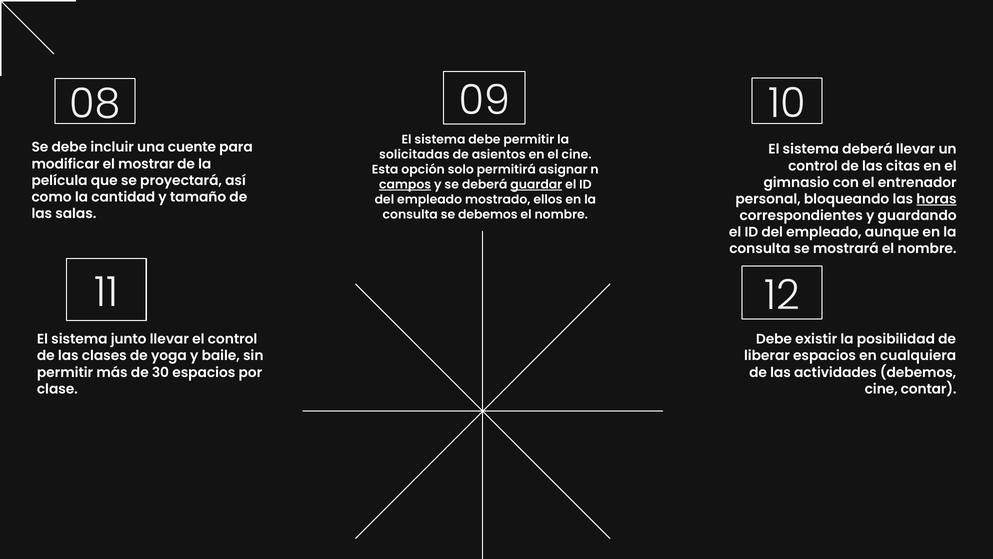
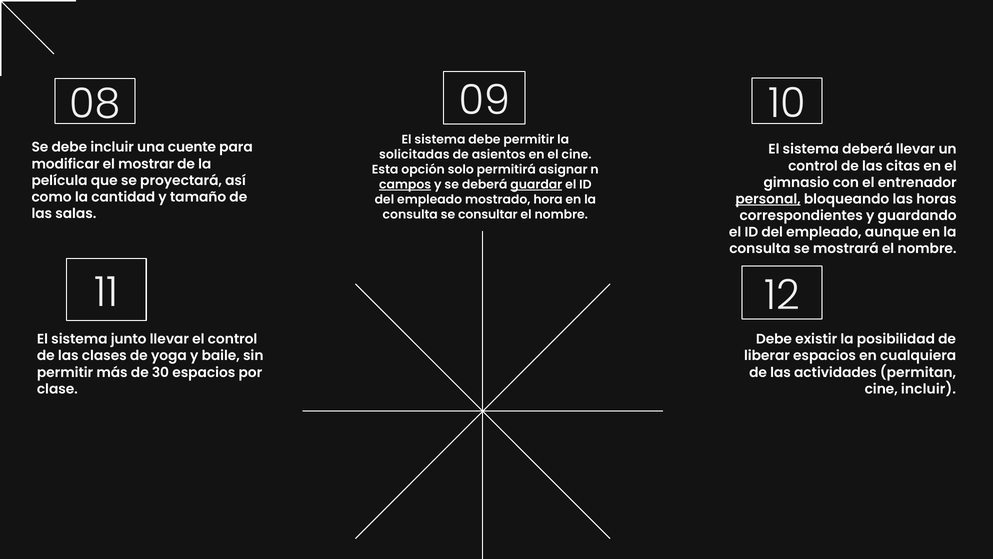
personal underline: none -> present (768, 199)
horas underline: present -> none (936, 199)
ellos: ellos -> hora (548, 199)
se debemos: debemos -> consultar (488, 214)
actividades debemos: debemos -> permitan (918, 372)
cine contar: contar -> incluir (928, 389)
